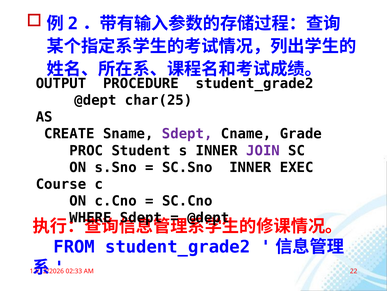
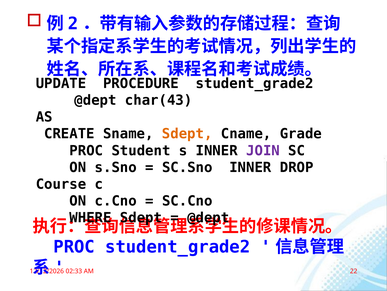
OUTPUT: OUTPUT -> UPDATE (61, 83)
char(25: char(25 -> char(43 (159, 100)
Sdept colour: purple -> orange (187, 134)
EXEC: EXEC -> DROP (297, 167)
FROM: FROM -> PROC (74, 246)
